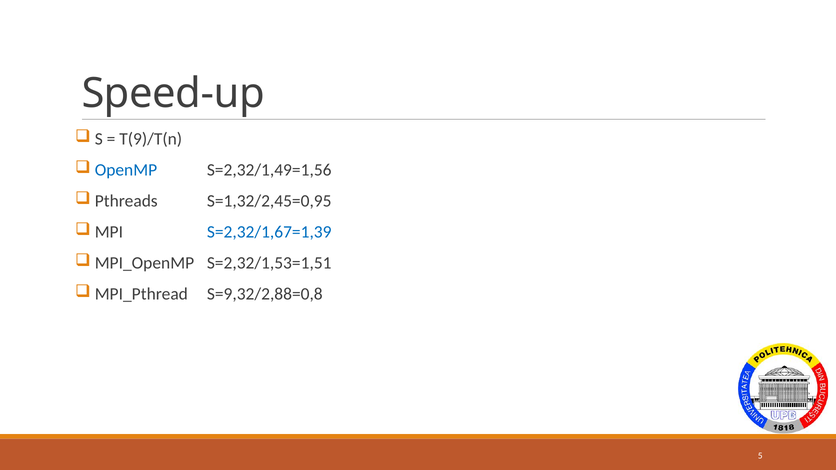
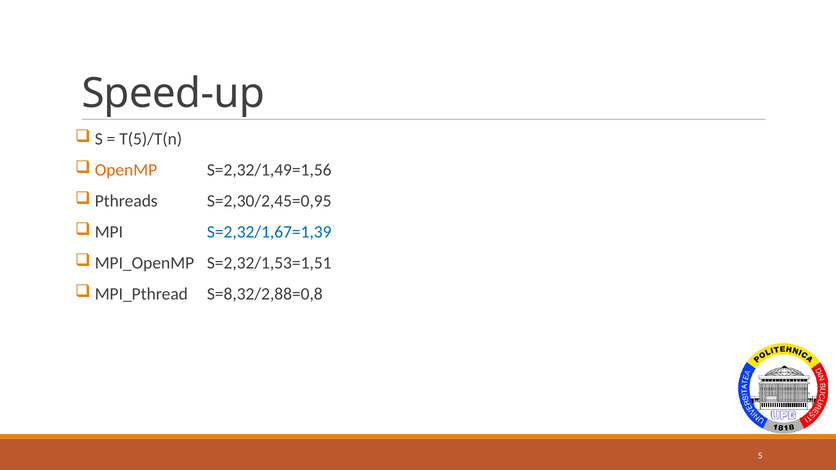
T(9)/T(n: T(9)/T(n -> T(5)/T(n (151, 139)
OpenMP colour: blue -> orange (126, 170)
S=1,32/2,45=0,95: S=1,32/2,45=0,95 -> S=2,30/2,45=0,95 (269, 201)
S=9,32/2,88=0,8: S=9,32/2,88=0,8 -> S=8,32/2,88=0,8 (265, 294)
